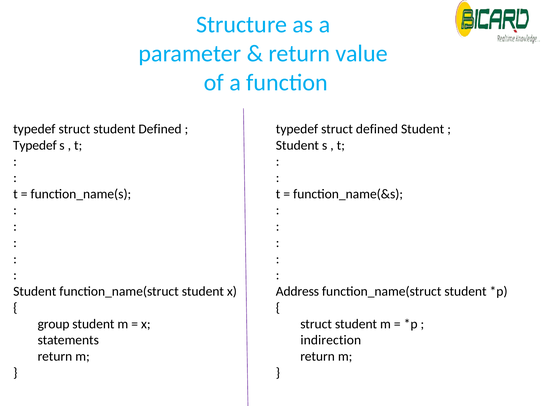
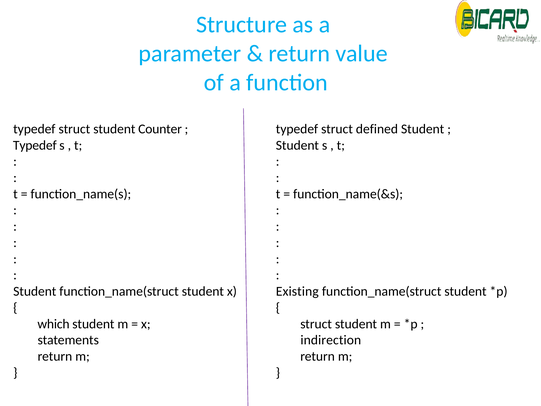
student Defined: Defined -> Counter (160, 129)
Address: Address -> Existing (297, 291)
group: group -> which (54, 324)
